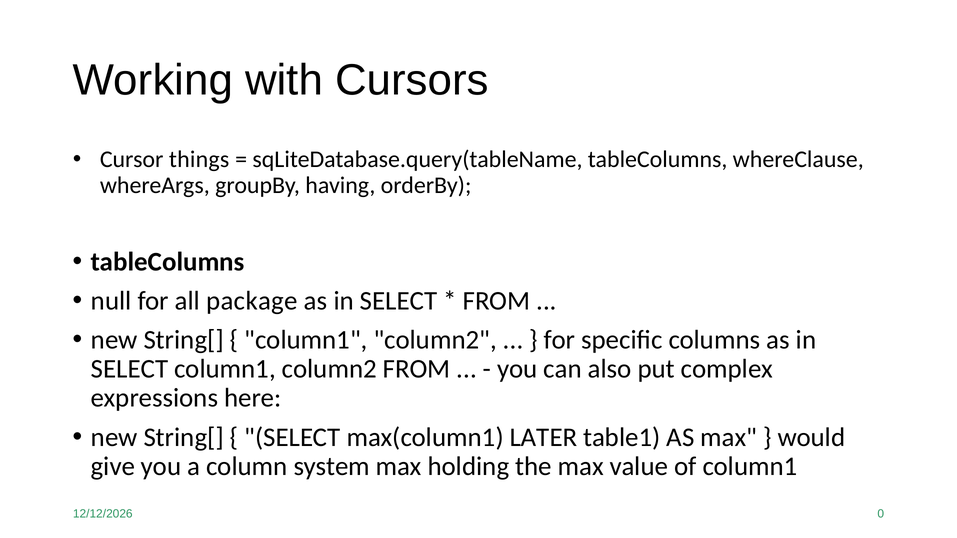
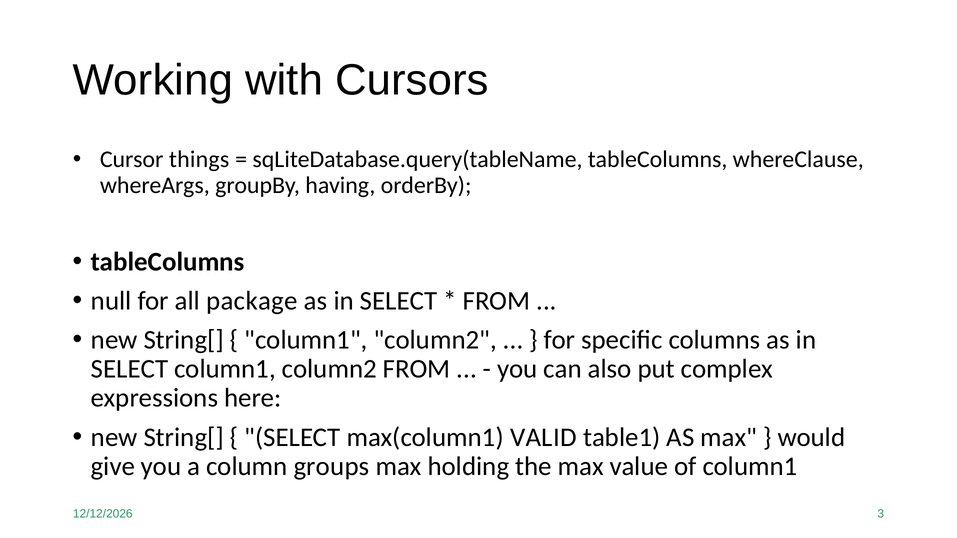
LATER: LATER -> VALID (543, 437)
system: system -> groups (332, 467)
0: 0 -> 3 (881, 514)
